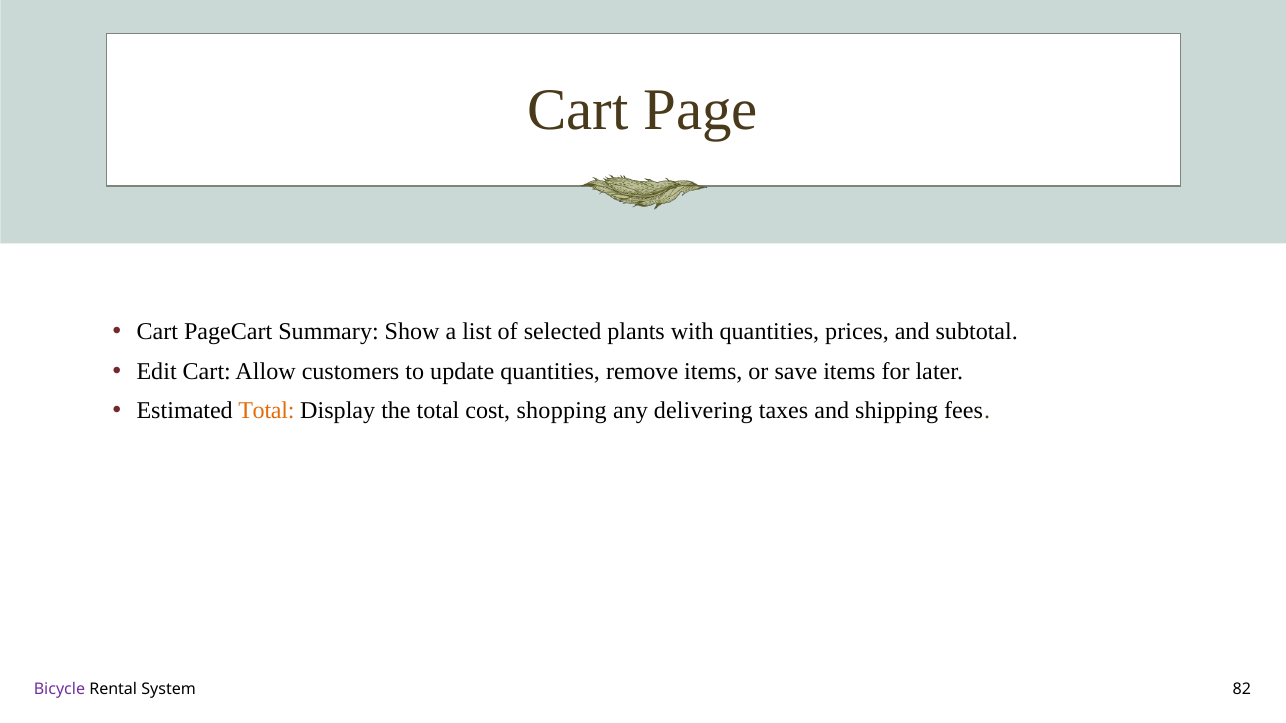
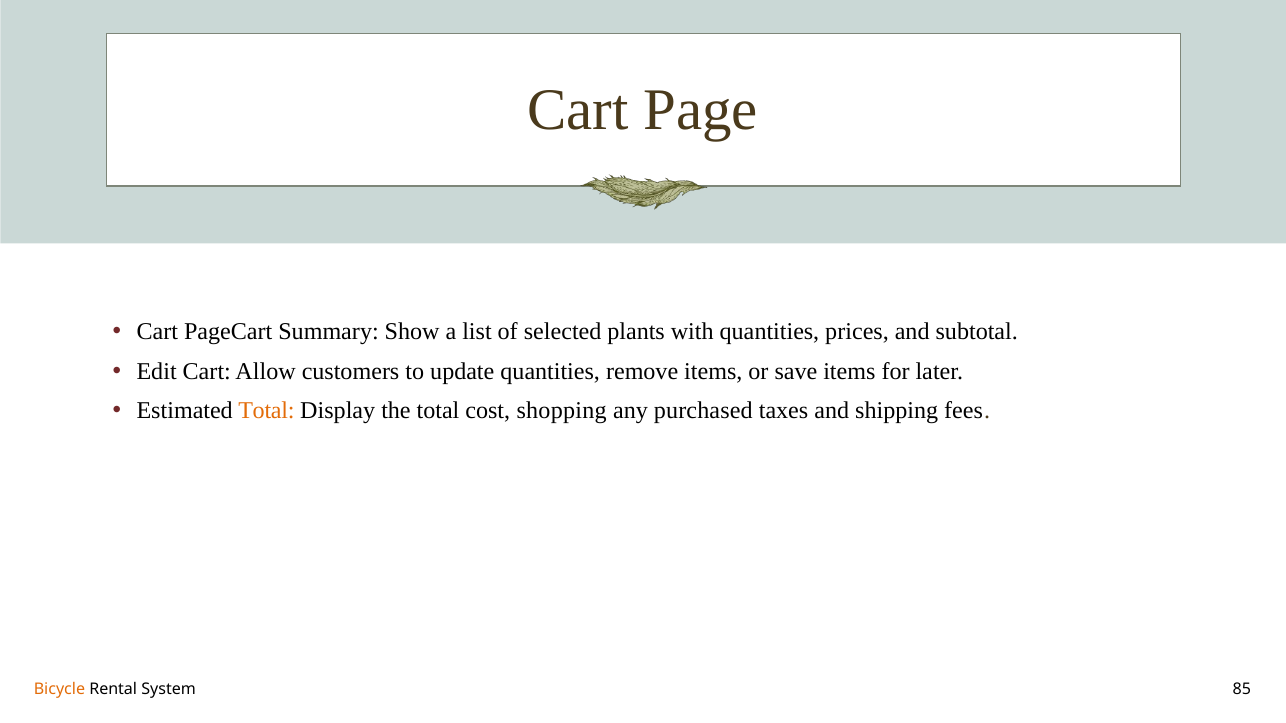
delivering: delivering -> purchased (703, 411)
Bicycle colour: purple -> orange (59, 690)
82: 82 -> 85 (1242, 690)
